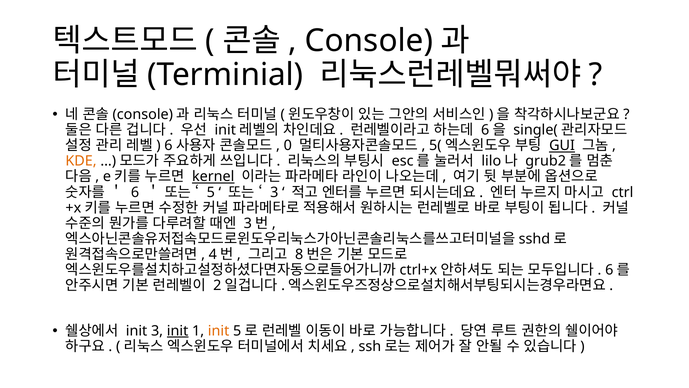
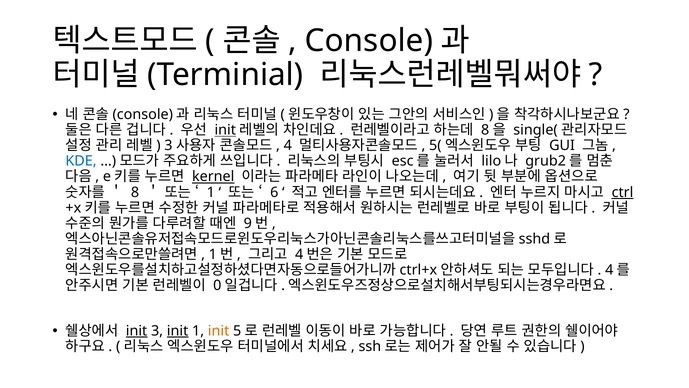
init underline: none -> present (225, 130)
6: 6 -> 8 (485, 130)
6: 6 -> 3 (168, 146)
0: 0 -> 4 (288, 146)
GUI underline: present -> none (562, 146)
KDE colour: orange -> blue (81, 161)
6: 6 -> 8 (135, 192)
5: 5 -> 1 (211, 192)
3: 3 -> 6 (274, 192)
ctrl underline: none -> present (623, 192)
3: 3 -> 9 (248, 223)
4: 4 -> 1 (213, 254)
8: 8 -> 4 (299, 254)
6: 6 -> 4 (609, 270)
2: 2 -> 0 (217, 285)
init underline: none -> present (137, 331)
